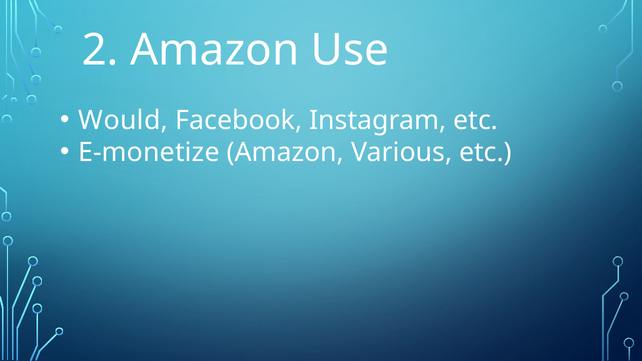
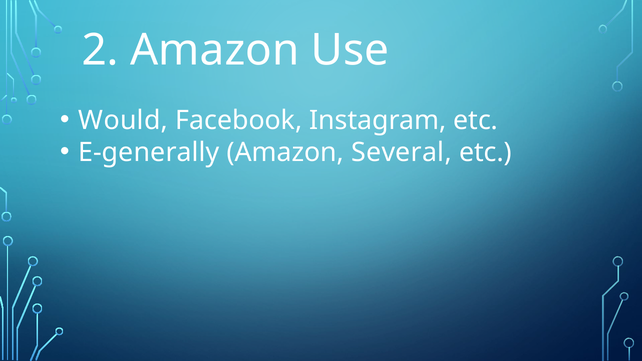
E-monetize: E-monetize -> E-generally (149, 153)
Various: Various -> Several (401, 153)
